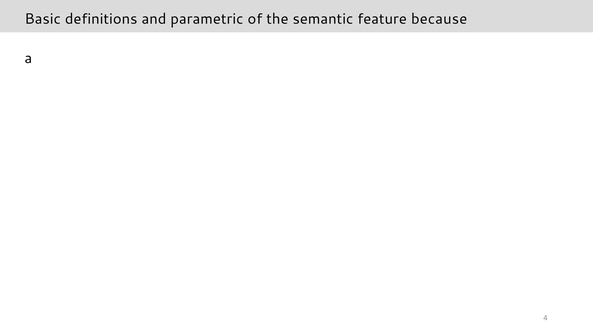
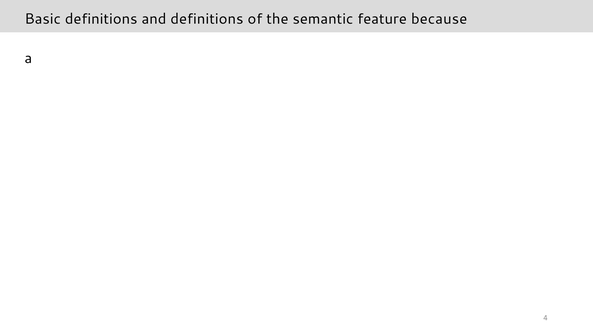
and parametric: parametric -> definitions (207, 19)
